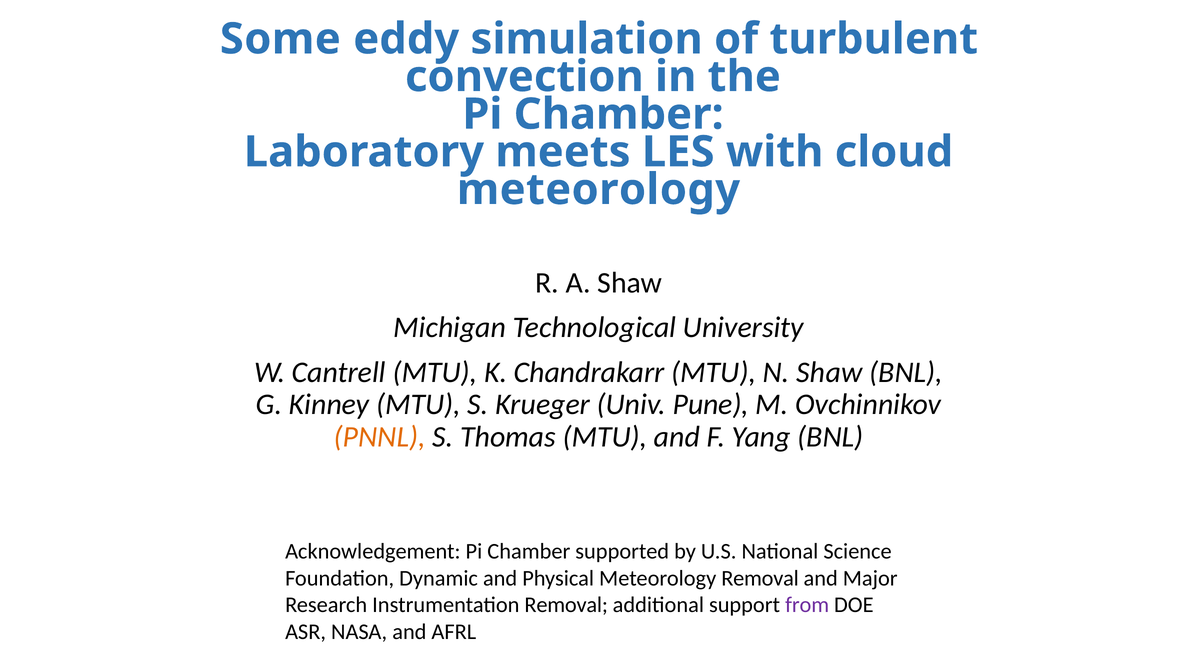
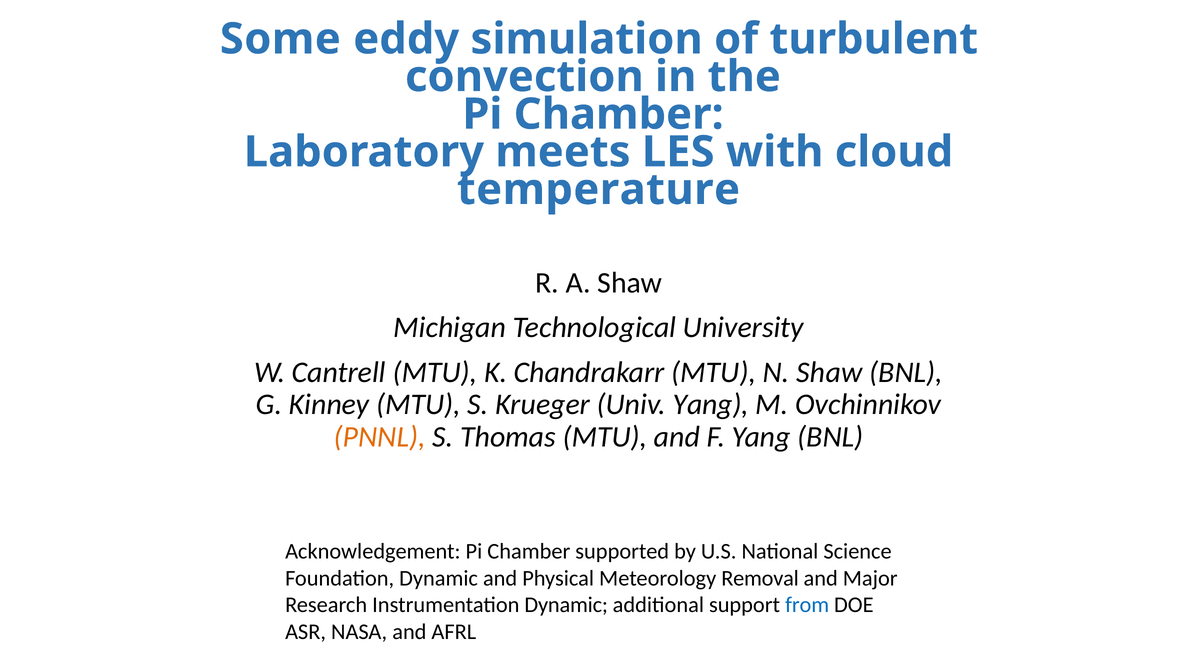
meteorology: meteorology -> temperature (598, 190)
Univ Pune: Pune -> Yang (711, 404)
Instrumentation Removal: Removal -> Dynamic (566, 605)
from colour: purple -> blue (807, 605)
